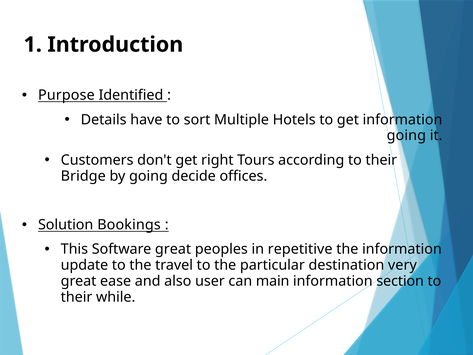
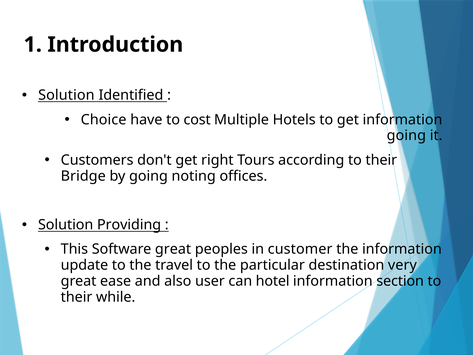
Purpose: Purpose -> Solution (66, 95)
Details: Details -> Choice (104, 120)
sort: sort -> cost (197, 120)
decide: decide -> noting (194, 176)
Bookings: Bookings -> Providing (129, 225)
repetitive: repetitive -> customer (300, 249)
main: main -> hotel (273, 281)
